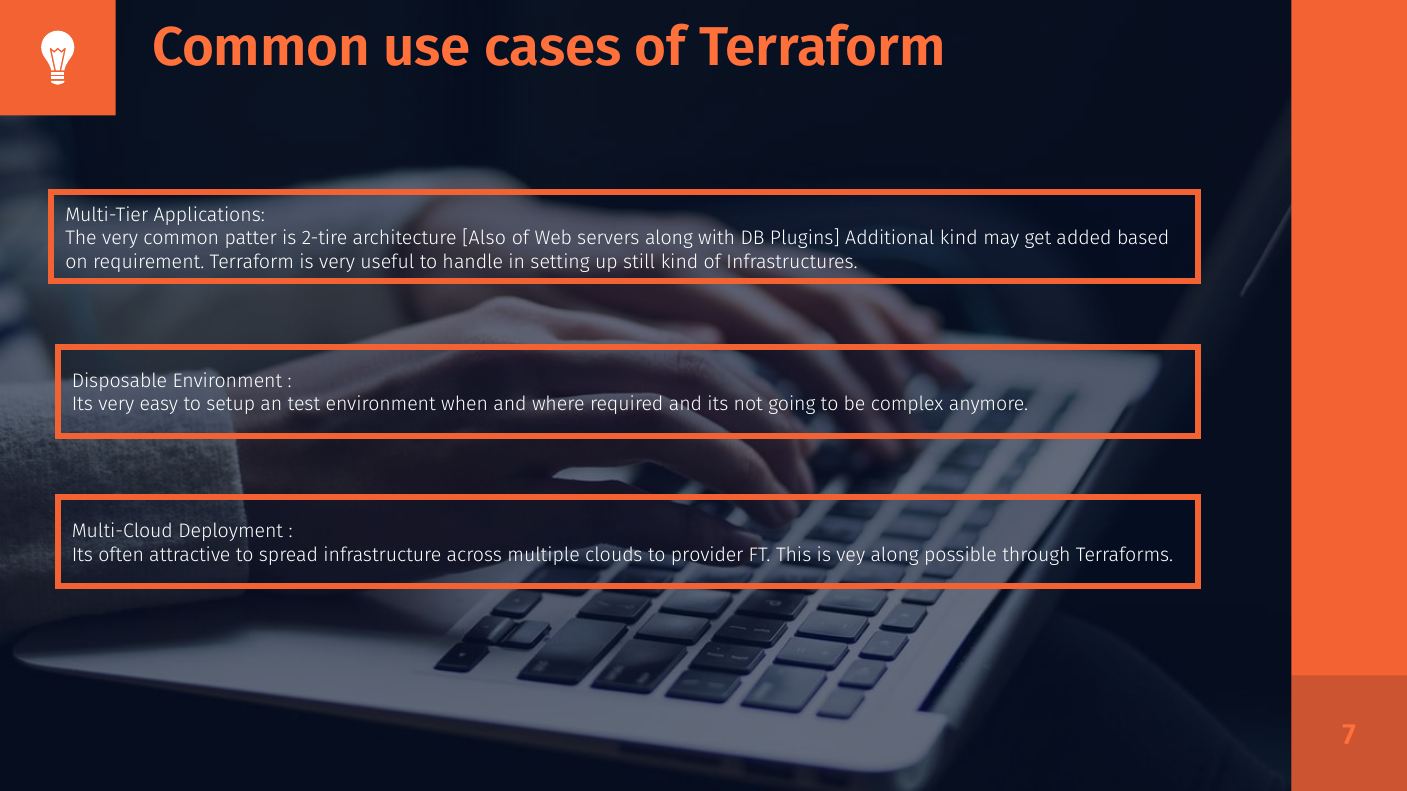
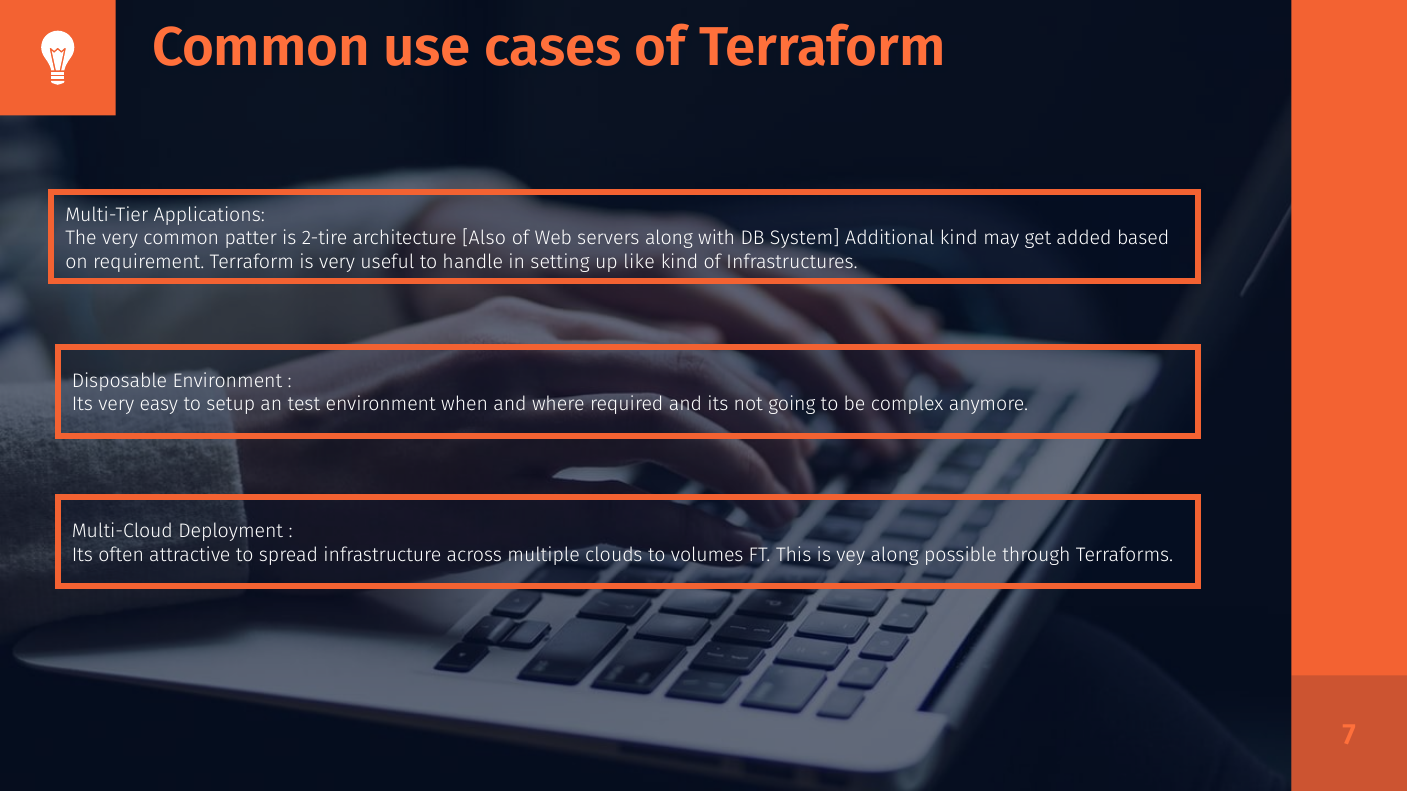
Plugins: Plugins -> System (805, 238)
still: still -> like (639, 262)
provider: provider -> volumes (707, 555)
